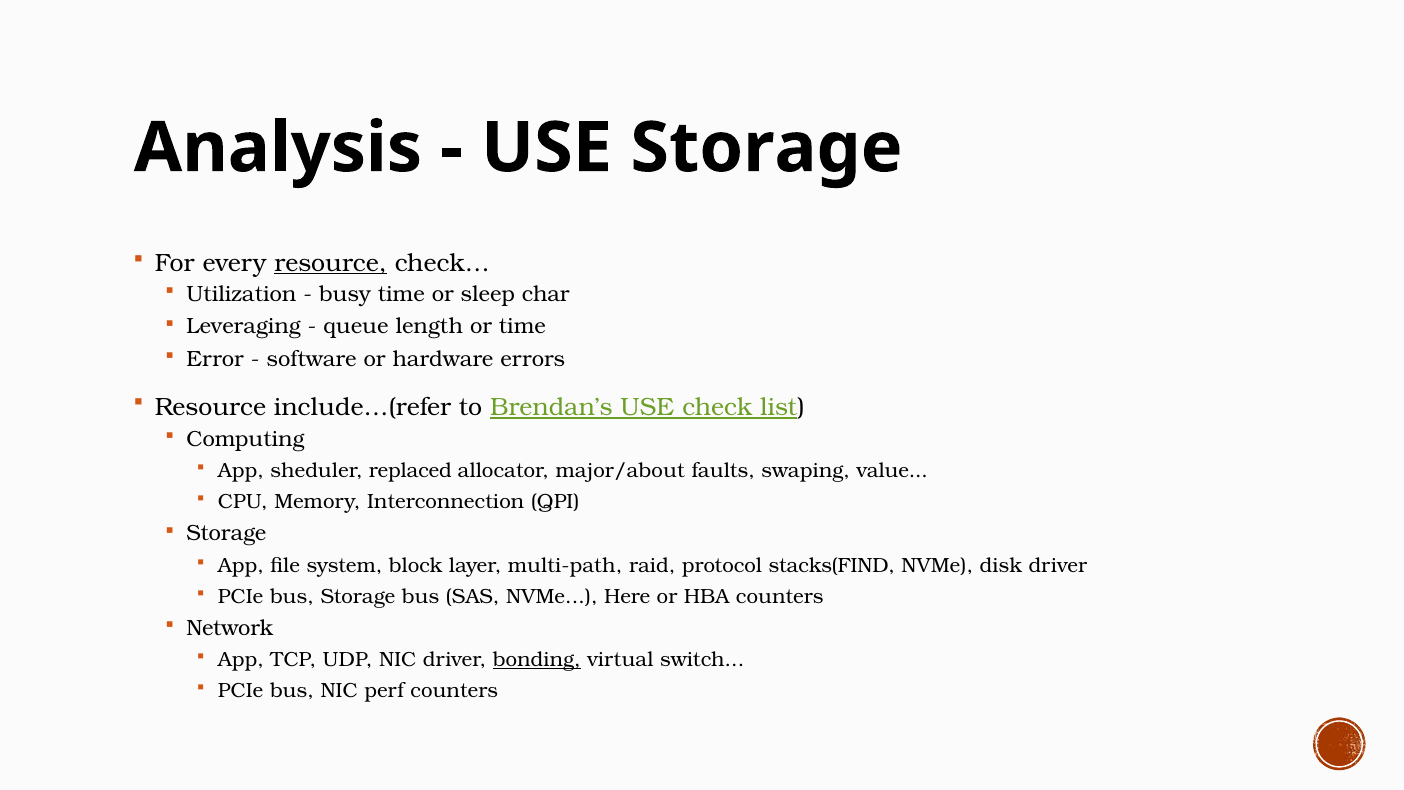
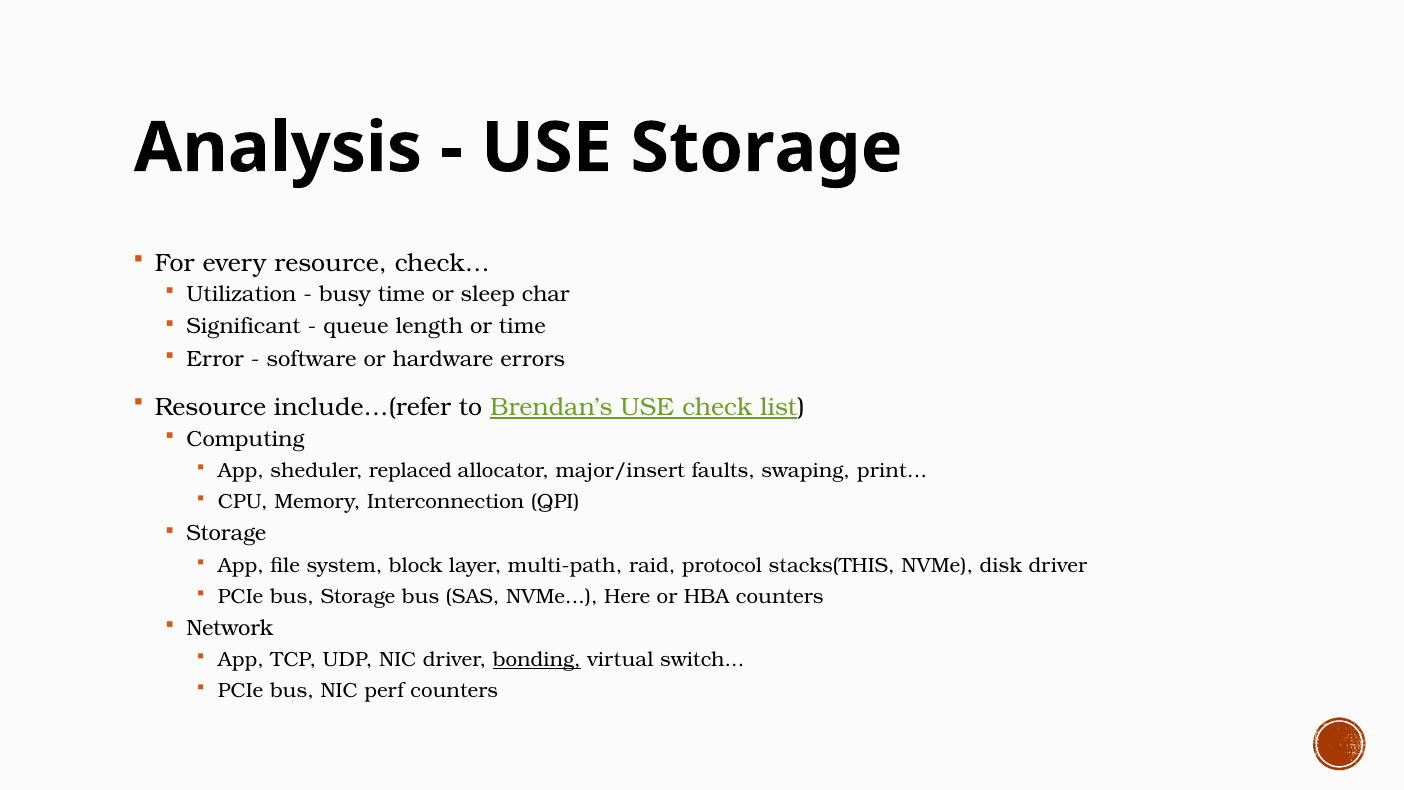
resource underline: present -> none (331, 263)
Leveraging: Leveraging -> Significant (244, 326)
major/about: major/about -> major/insert (620, 471)
value: value -> print (892, 471)
stacks(FIND: stacks(FIND -> stacks(THIS (832, 565)
